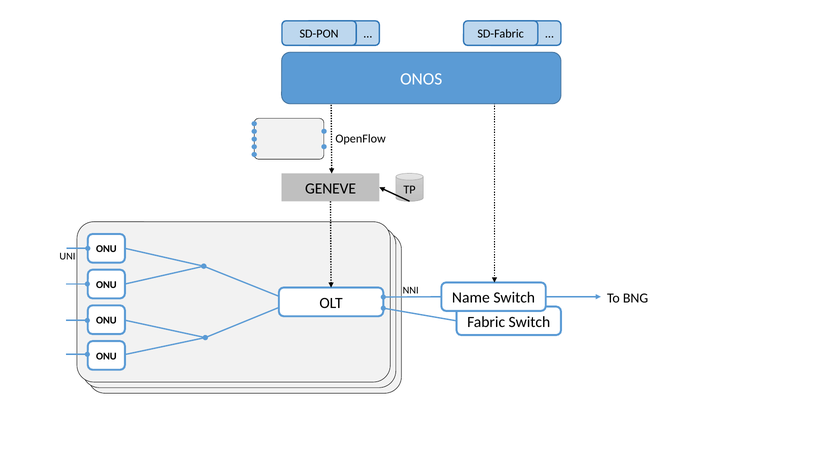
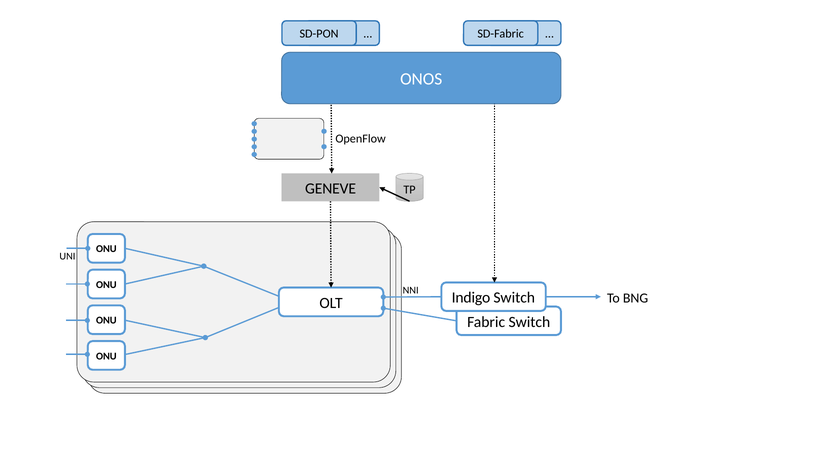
Name: Name -> Indigo (471, 298)
